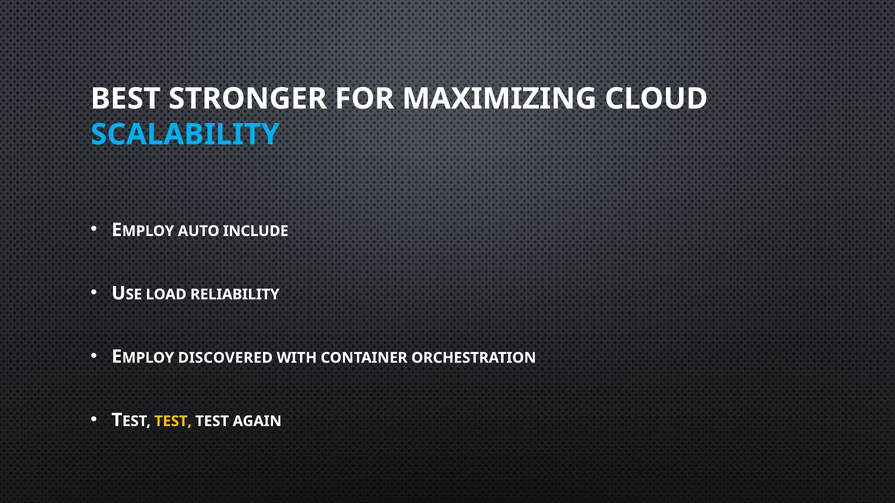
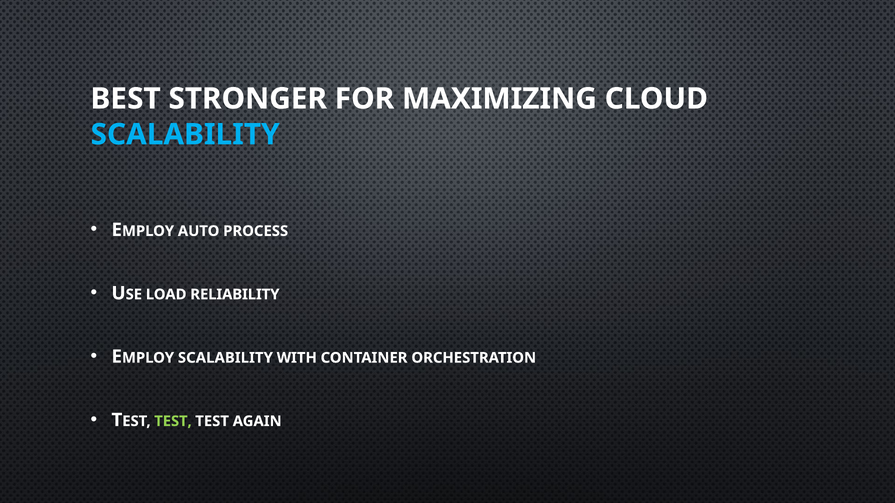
INCLUDE: INCLUDE -> PROCESS (256, 231)
EMPLOY DISCOVERED: DISCOVERED -> SCALABILITY (225, 358)
TEST colour: yellow -> light green (173, 422)
